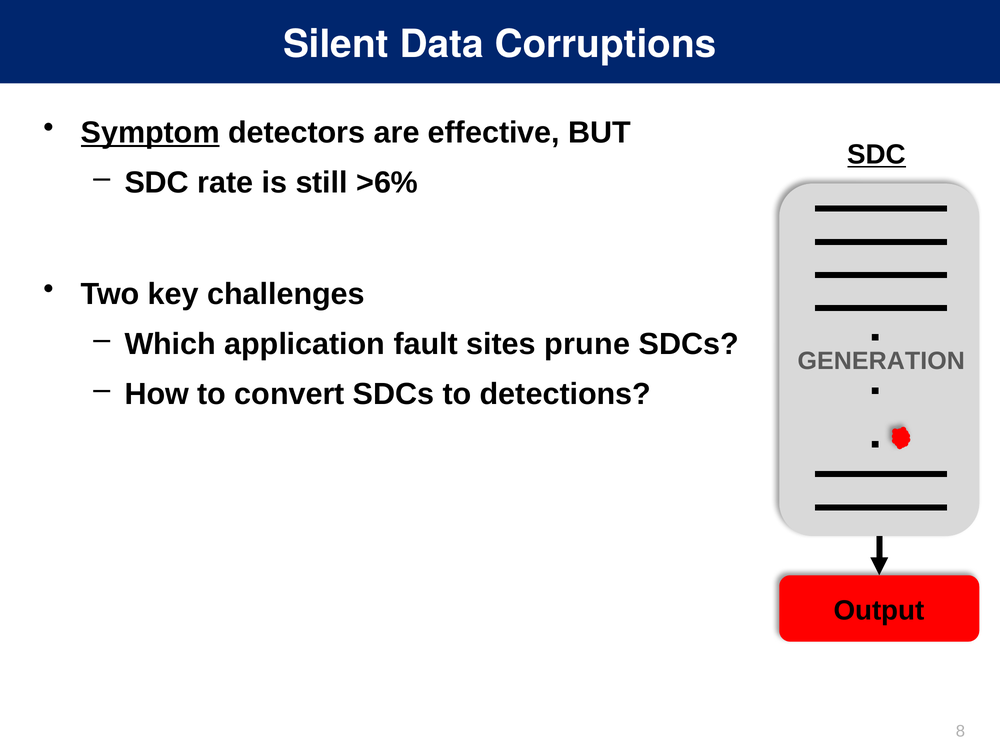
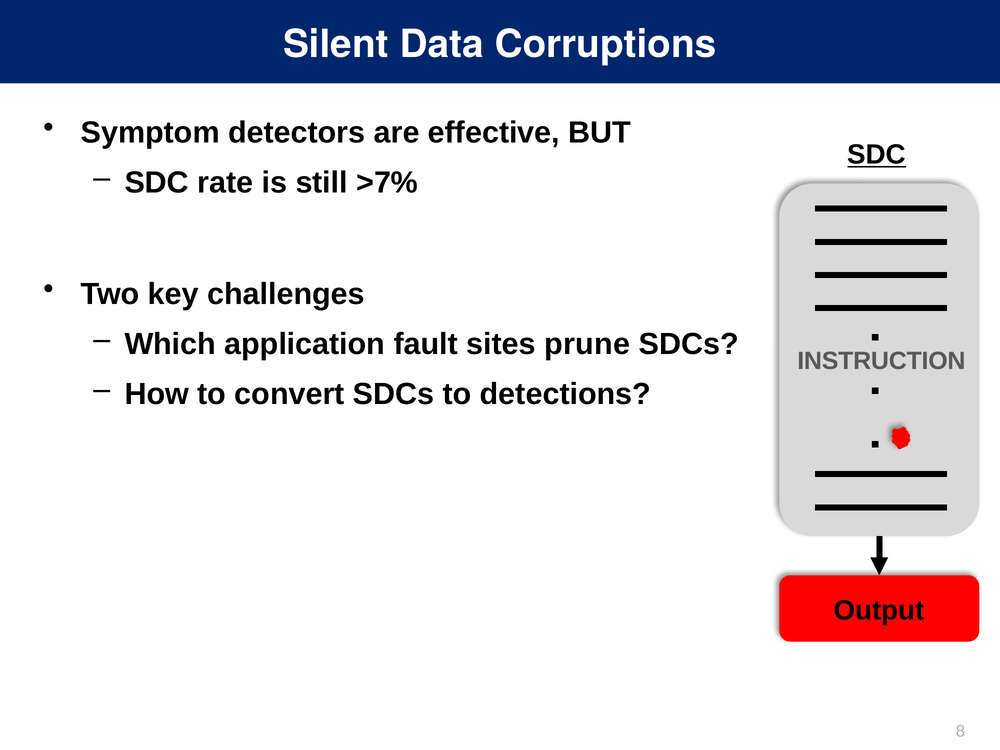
Symptom underline: present -> none (150, 133)
>6%: >6% -> >7% (387, 183)
GENERATION: GENERATION -> INSTRUCTION (881, 361)
